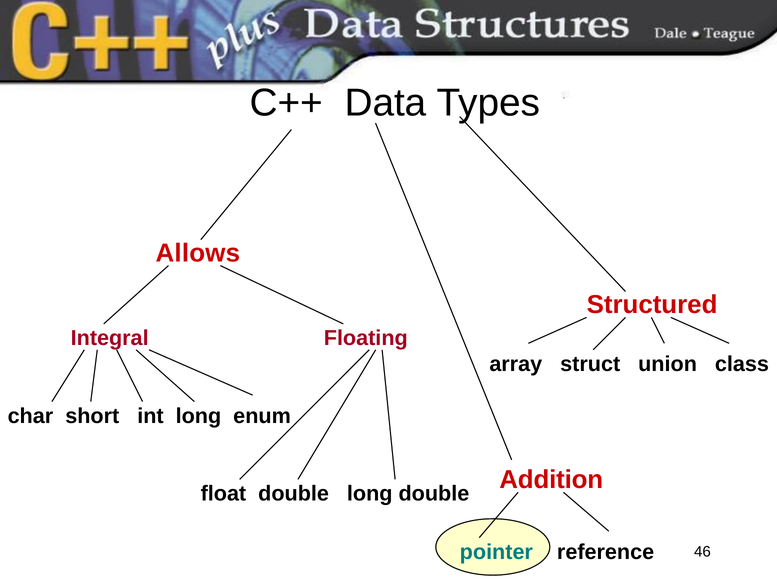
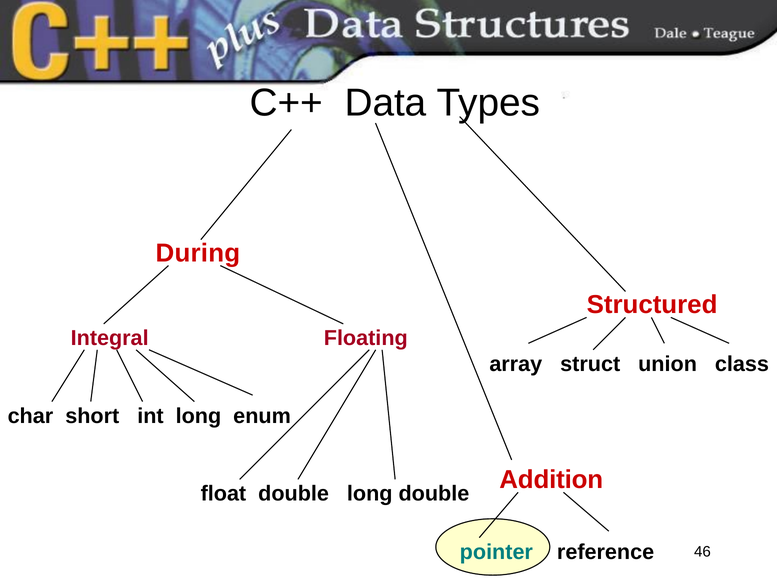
Allows: Allows -> During (198, 253)
